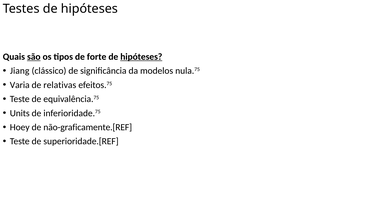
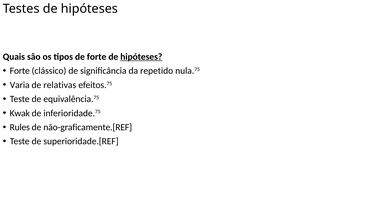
são underline: present -> none (34, 57)
Jiang: Jiang -> Forte (20, 71)
modelos: modelos -> repetido (157, 71)
Units: Units -> Kwak (20, 113)
Hoey: Hoey -> Rules (20, 127)
